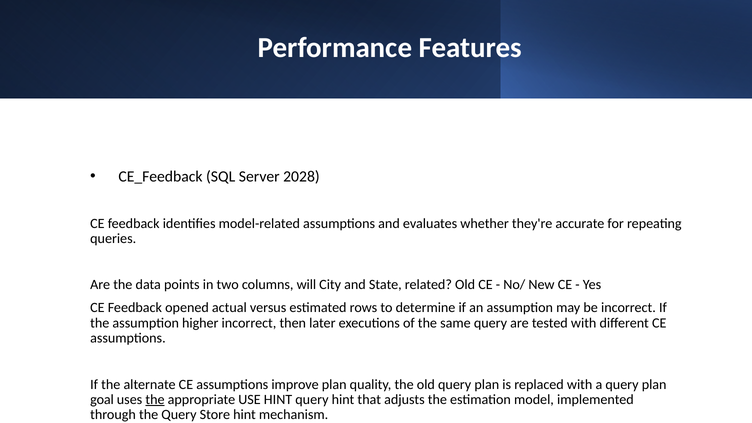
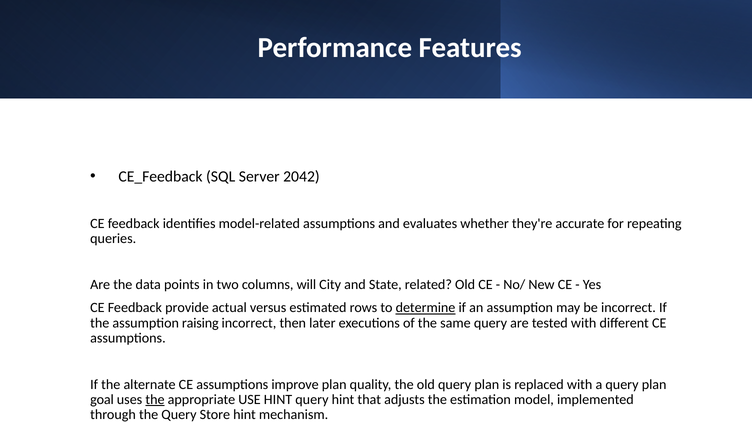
2028: 2028 -> 2042 (301, 176)
opened: opened -> provide (187, 308)
determine underline: none -> present (425, 308)
higher: higher -> raising (200, 323)
